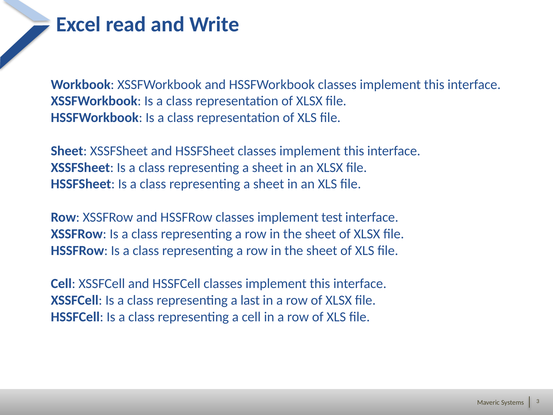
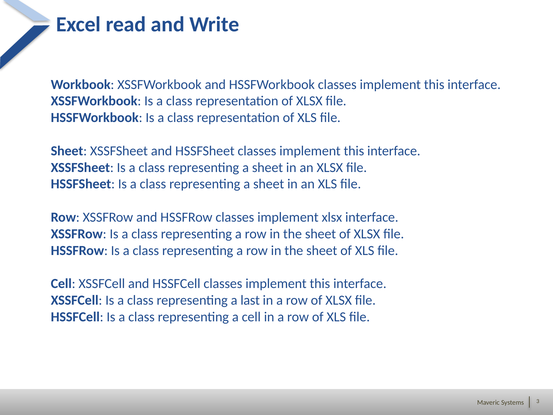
implement test: test -> xlsx (332, 217)
